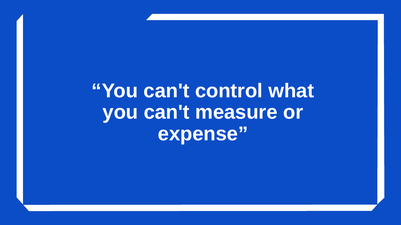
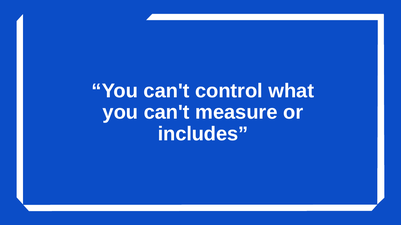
expense: expense -> includes (203, 134)
